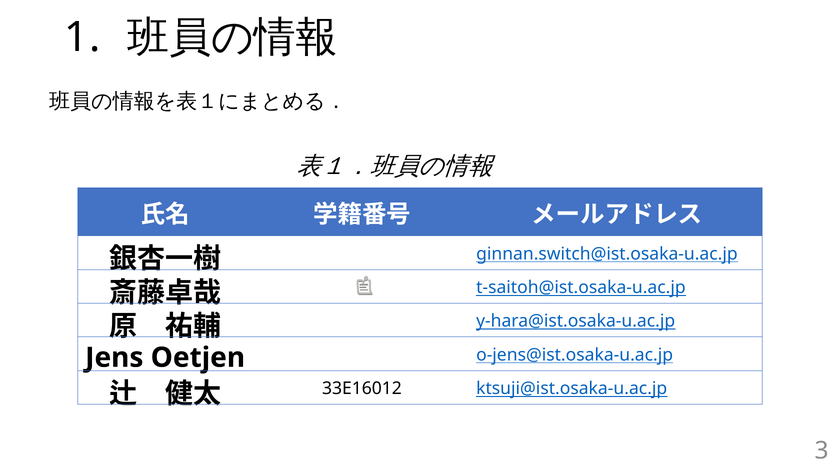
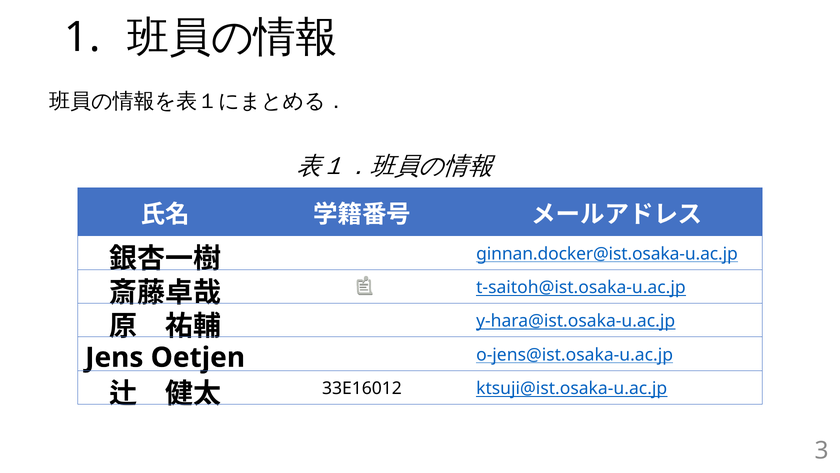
ginnan.switch@ist.osaka-u.ac.jp: ginnan.switch@ist.osaka-u.ac.jp -> ginnan.docker@ist.osaka-u.ac.jp (607, 253)
